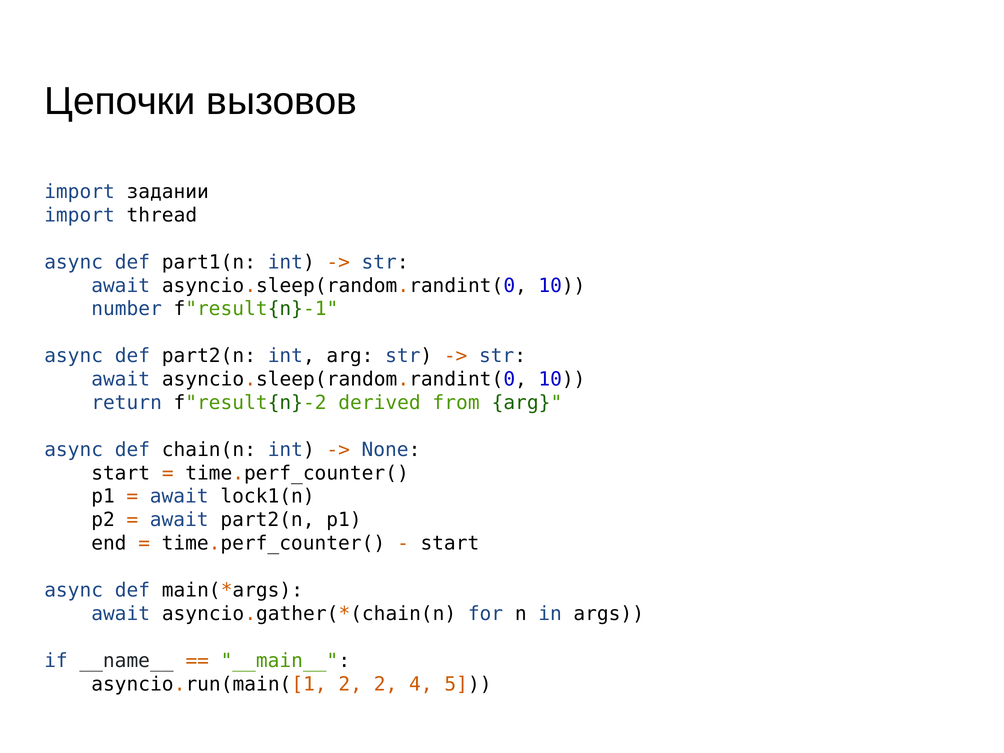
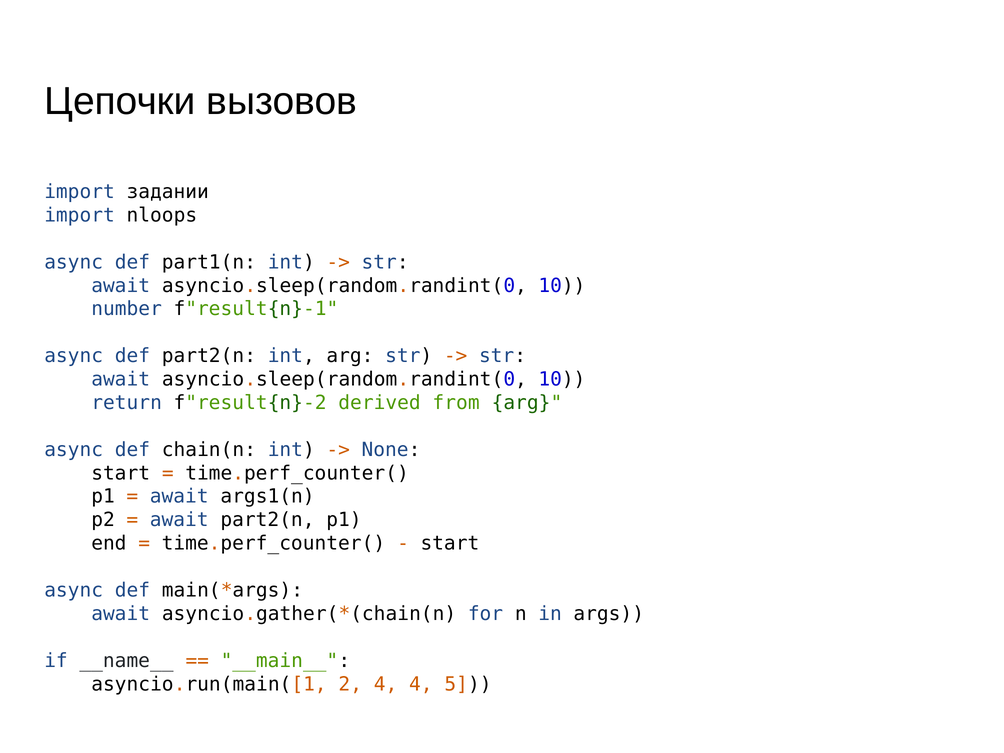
thread: thread -> nloops (162, 215)
lock1(n: lock1(n -> args1(n (268, 497)
2 2: 2 -> 4 (386, 684)
